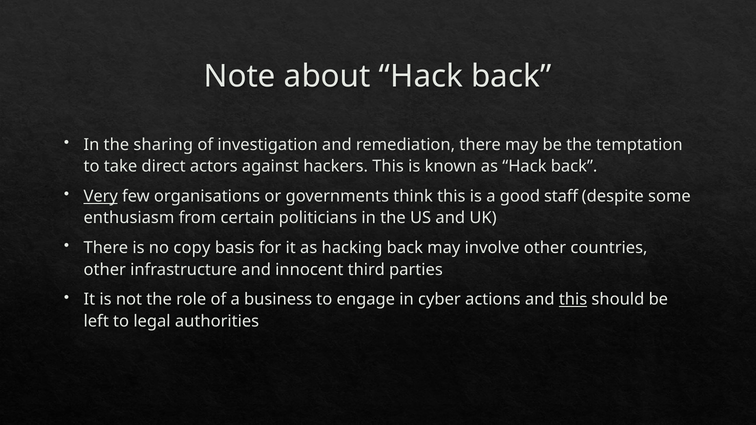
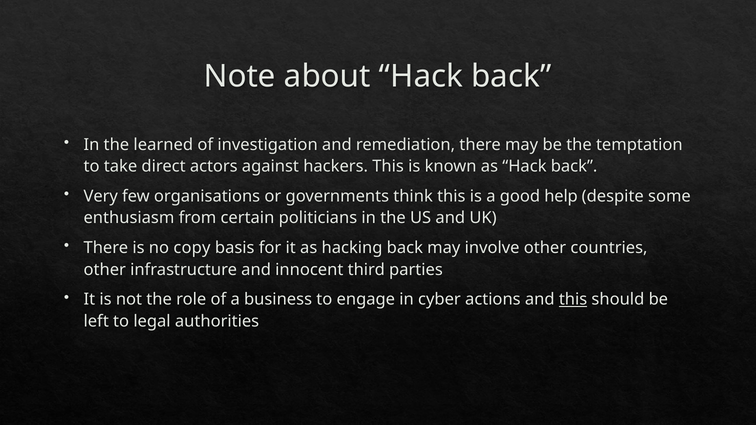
sharing: sharing -> learned (163, 145)
Very underline: present -> none (101, 196)
staff: staff -> help (561, 196)
